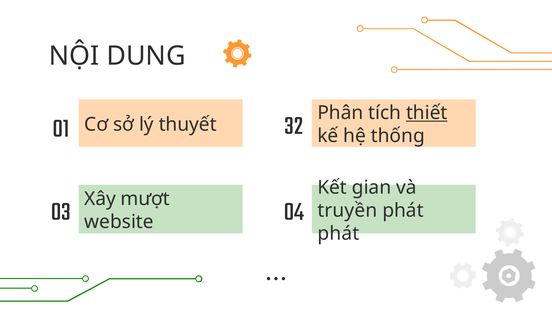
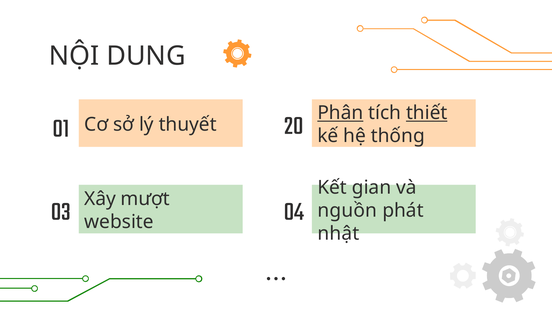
Phân underline: none -> present (340, 113)
32: 32 -> 20 (294, 125)
truyền: truyền -> nguồn (347, 210)
phát: phát -> nhật (338, 233)
